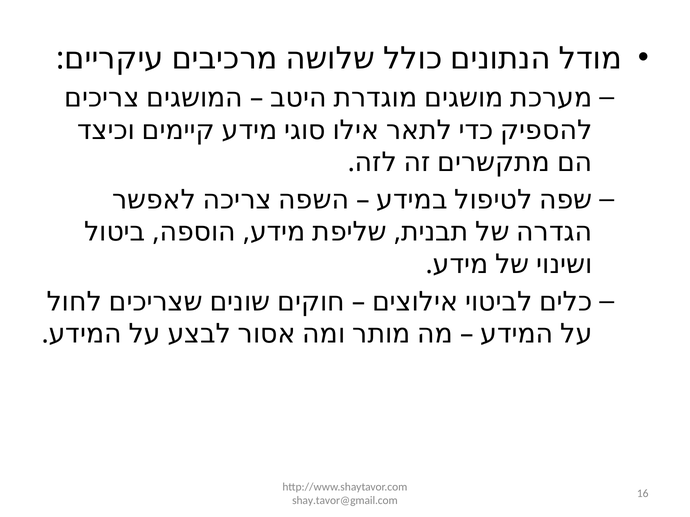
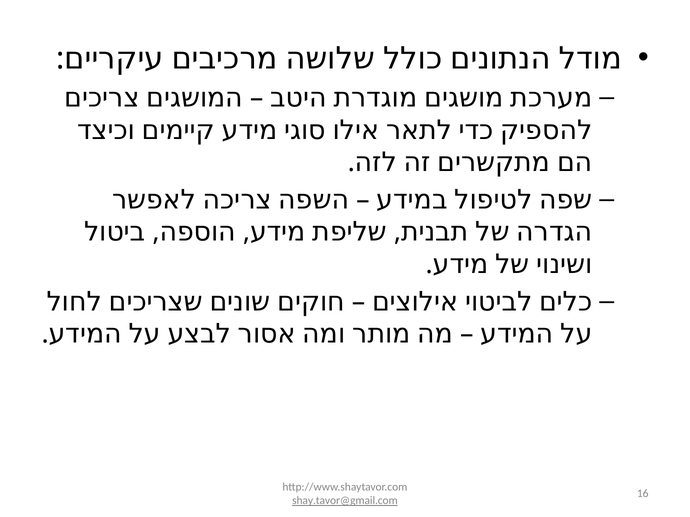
shay.tavor@gmail.com underline: none -> present (345, 501)
